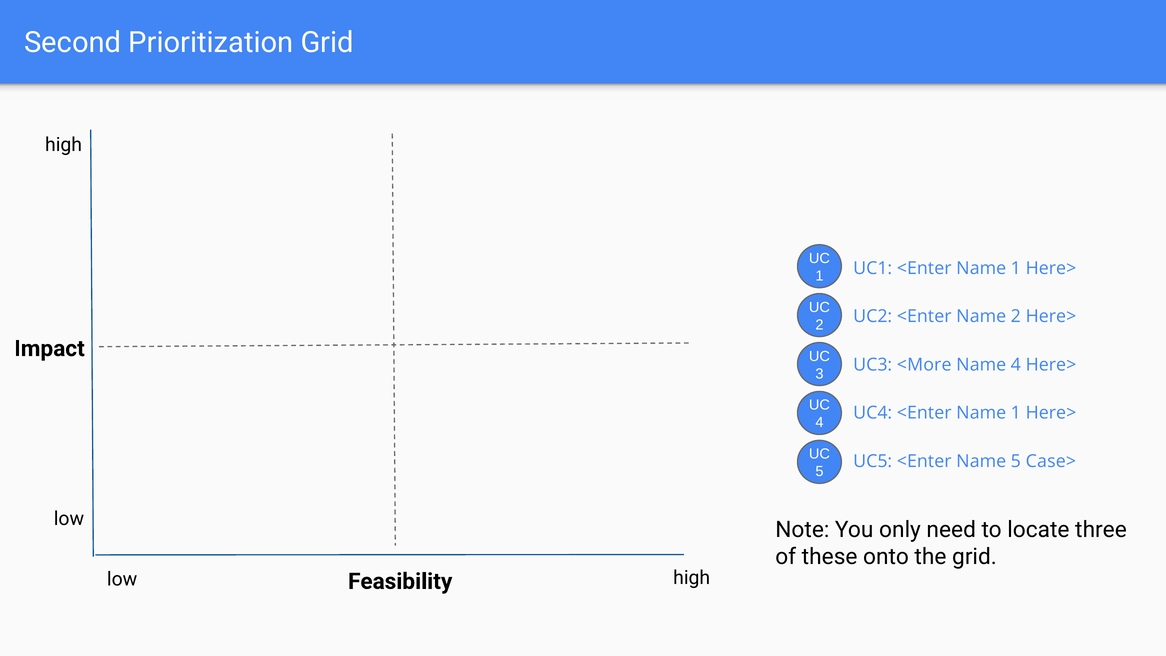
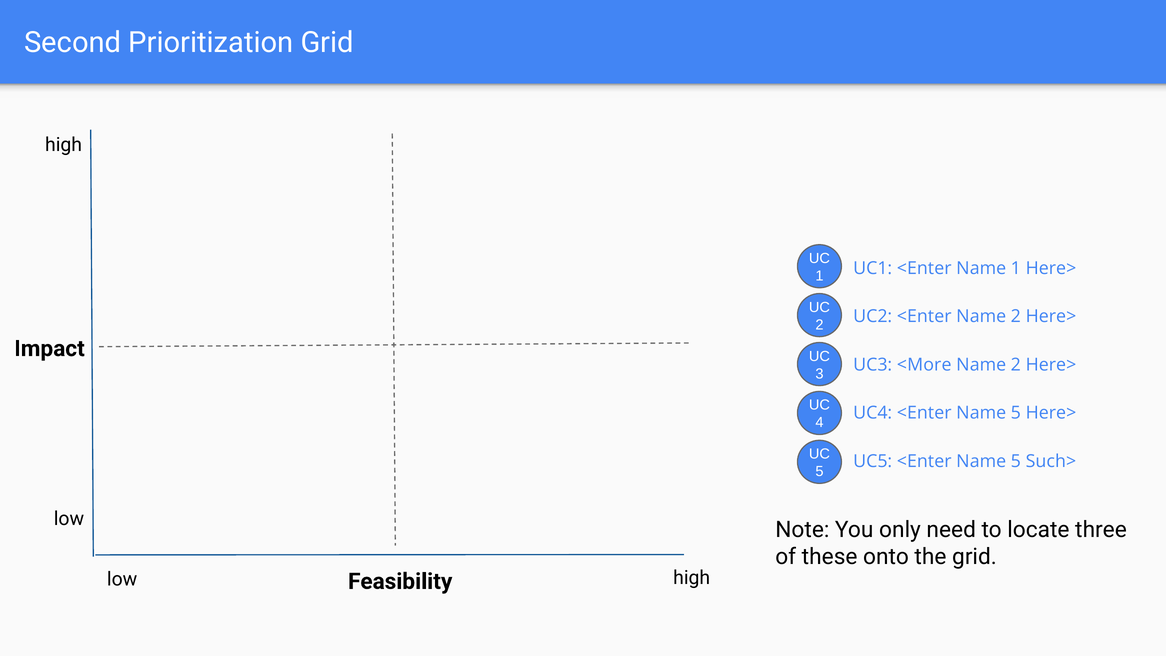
4: 4 -> 2 (1016, 365)
UC4 <Enter Name 1: 1 -> 5 (1016, 413)
Case>: Case> -> Such> (1051, 461)
